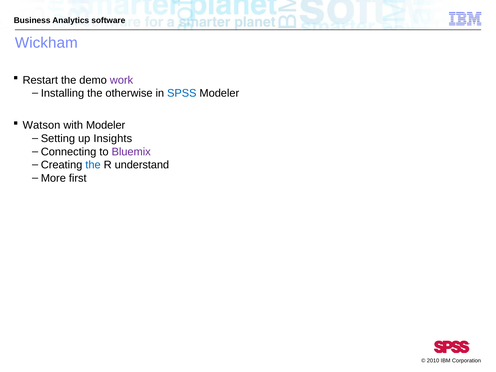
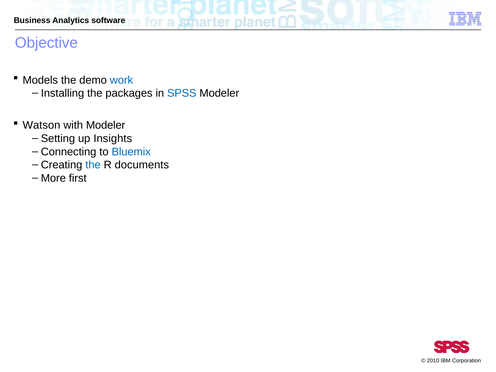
Wickham: Wickham -> Objective (46, 43)
Restart: Restart -> Models (40, 80)
work colour: purple -> blue (122, 80)
otherwise: otherwise -> packages (129, 93)
Bluemix colour: purple -> blue (131, 152)
understand: understand -> documents (142, 165)
